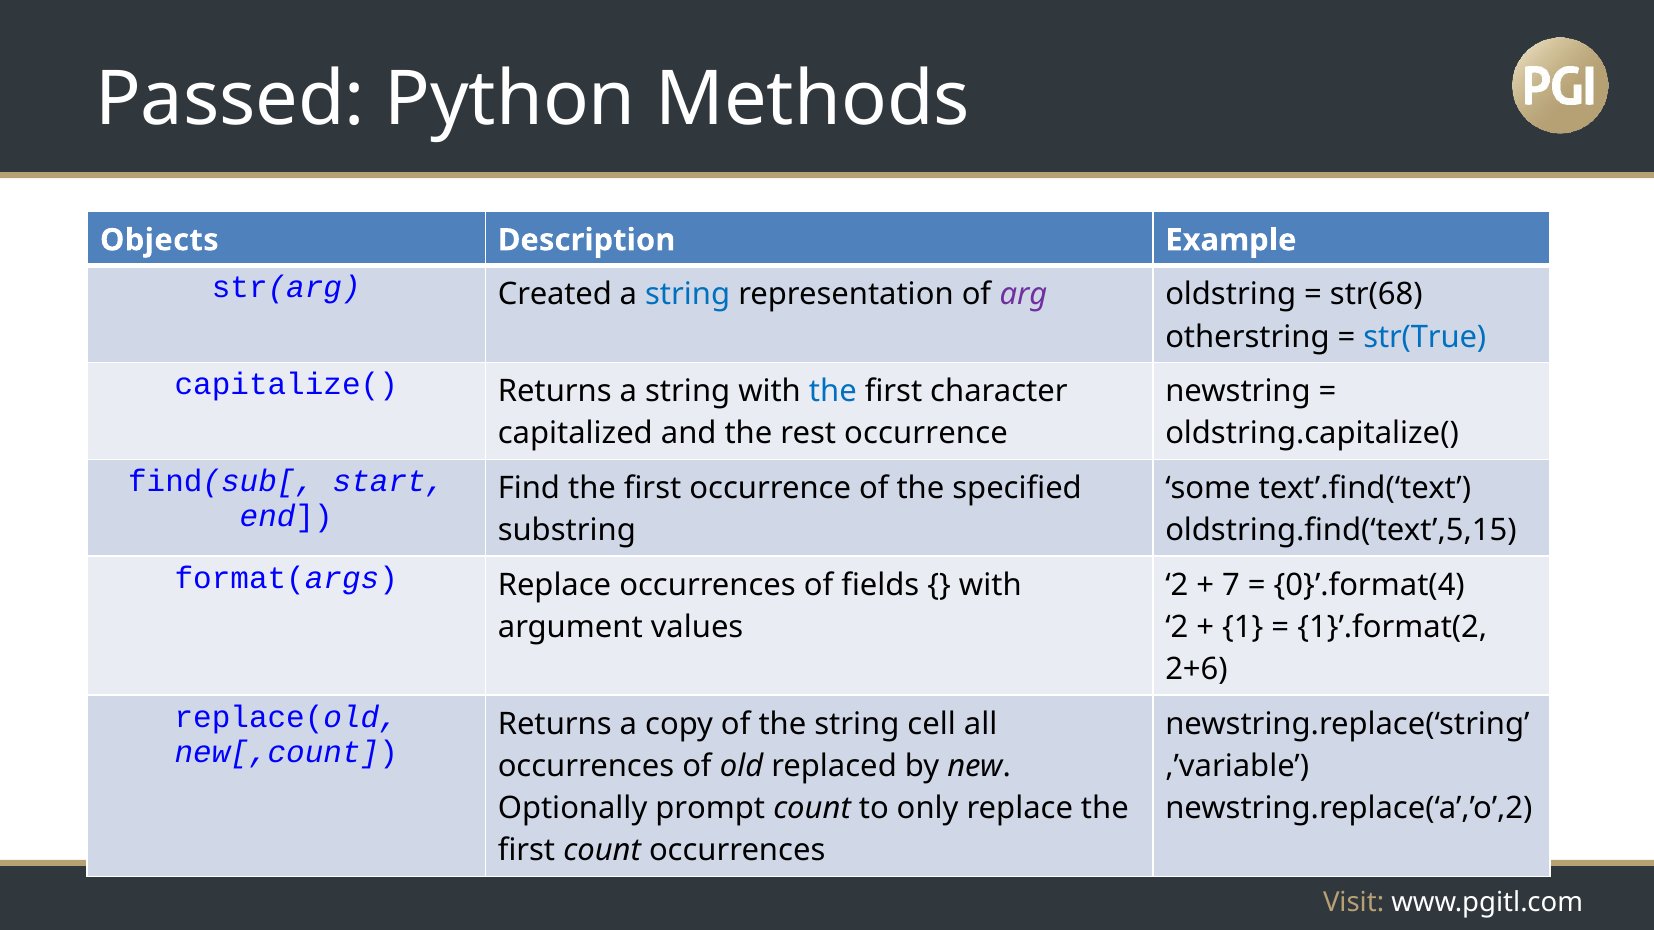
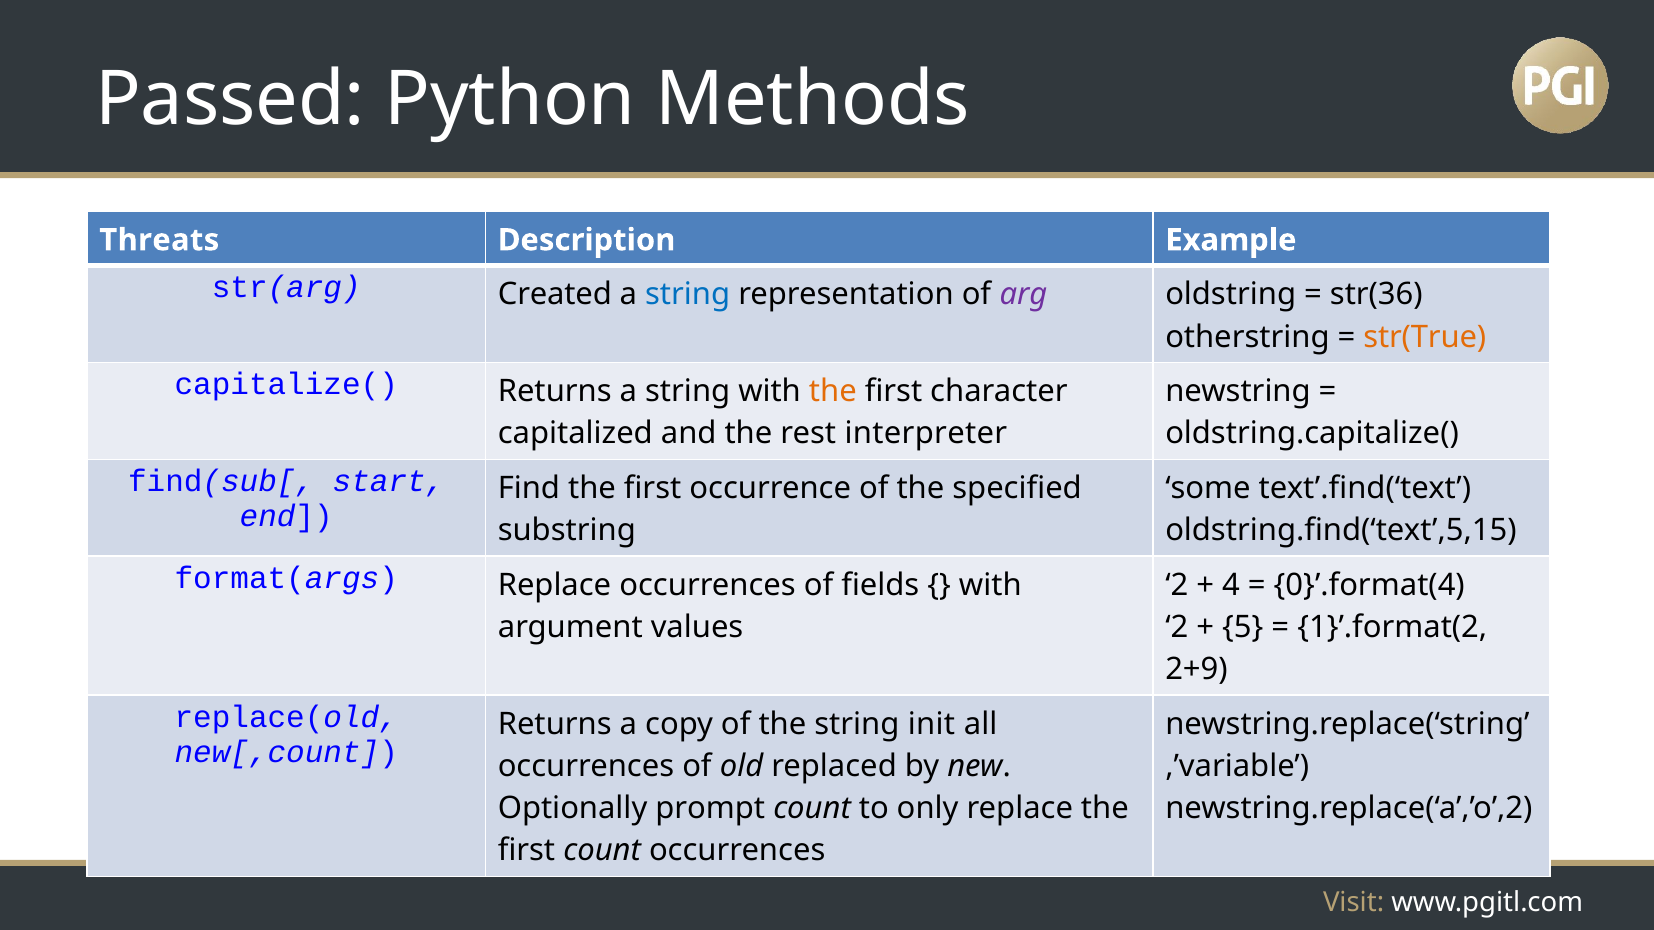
Objects: Objects -> Threats (159, 240)
str(68: str(68 -> str(36 (1376, 295)
str(True colour: blue -> orange (1425, 337)
the colour: blue -> orange (833, 392)
rest occurrence: occurrence -> interpreter (926, 434)
7: 7 -> 4 (1231, 585)
1: 1 -> 5 (1243, 628)
2+6: 2+6 -> 2+9 (1196, 670)
cell: cell -> init (931, 724)
